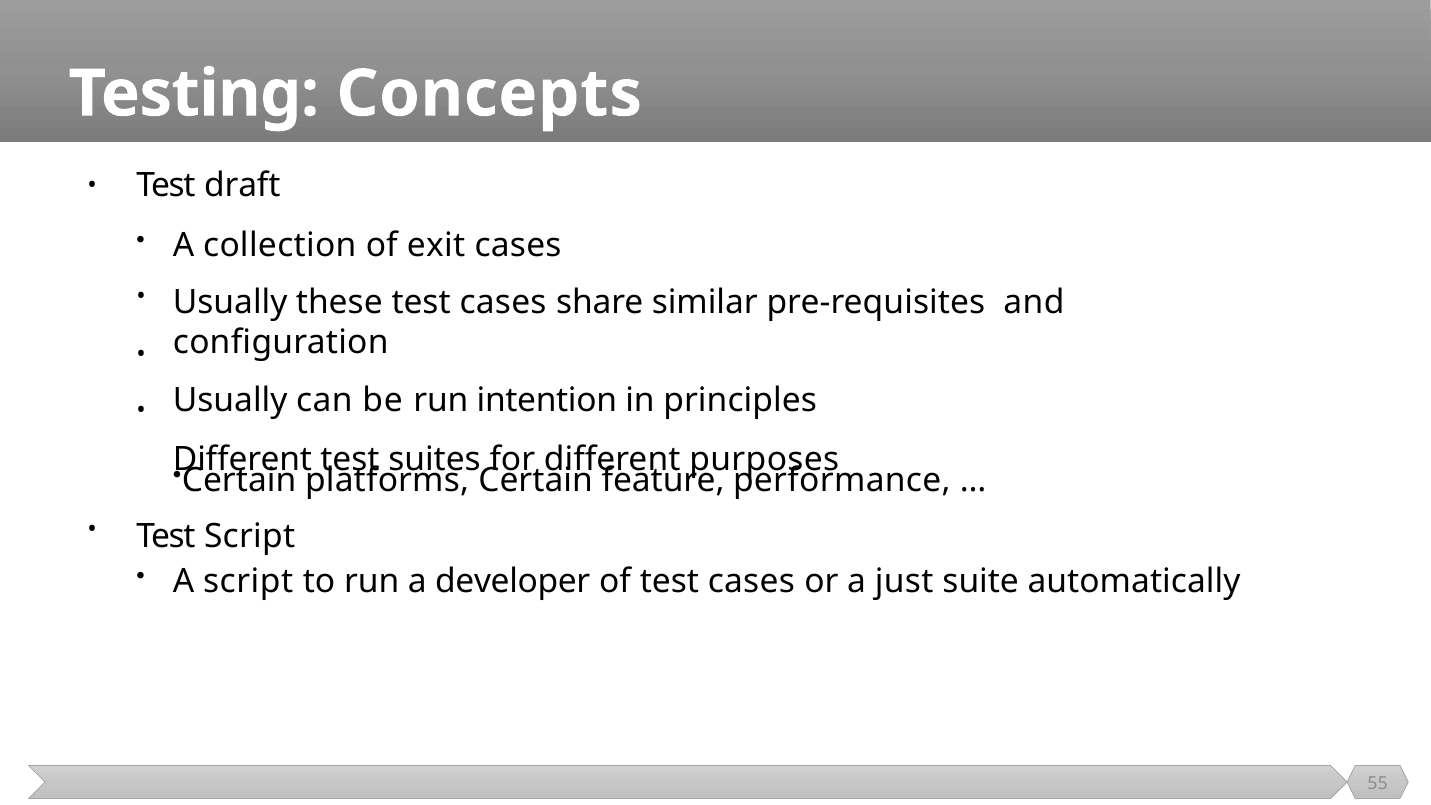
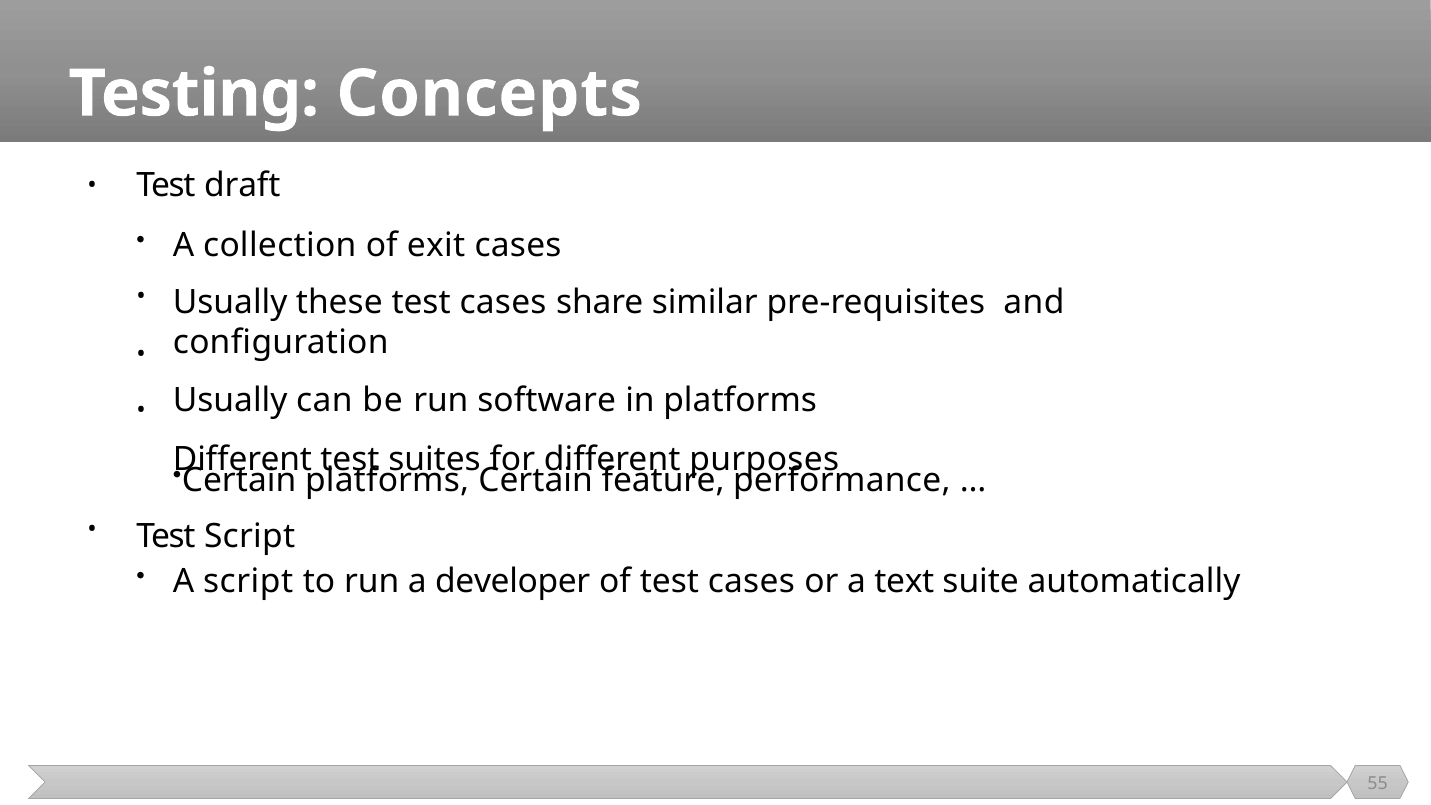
intention: intention -> software (547, 401)
in principles: principles -> platforms (740, 401)
just: just -> text (904, 581)
